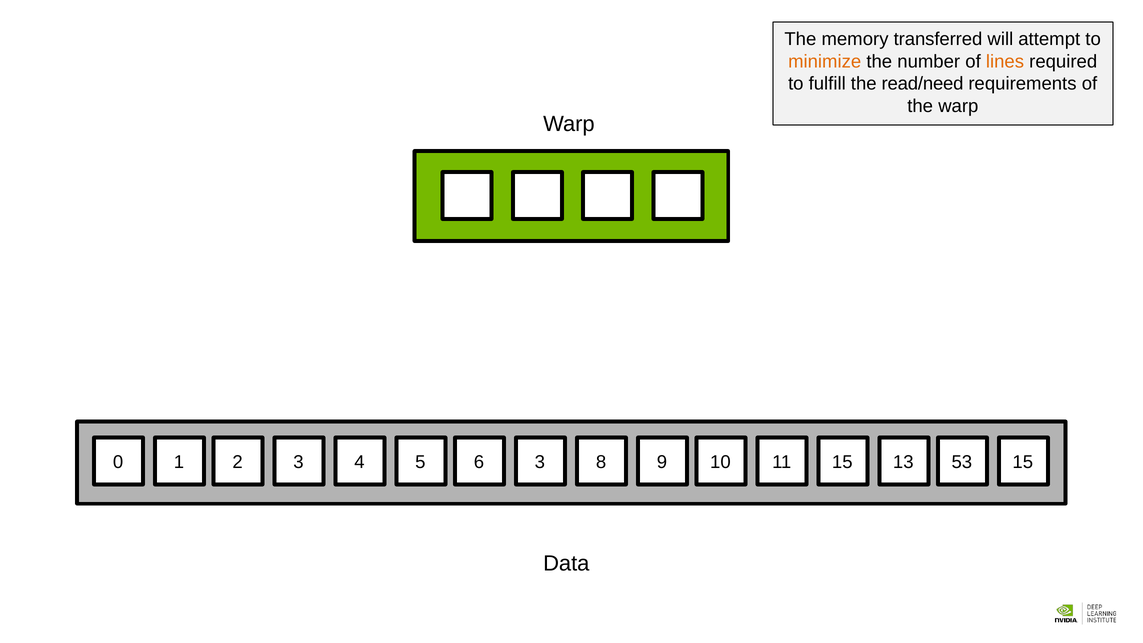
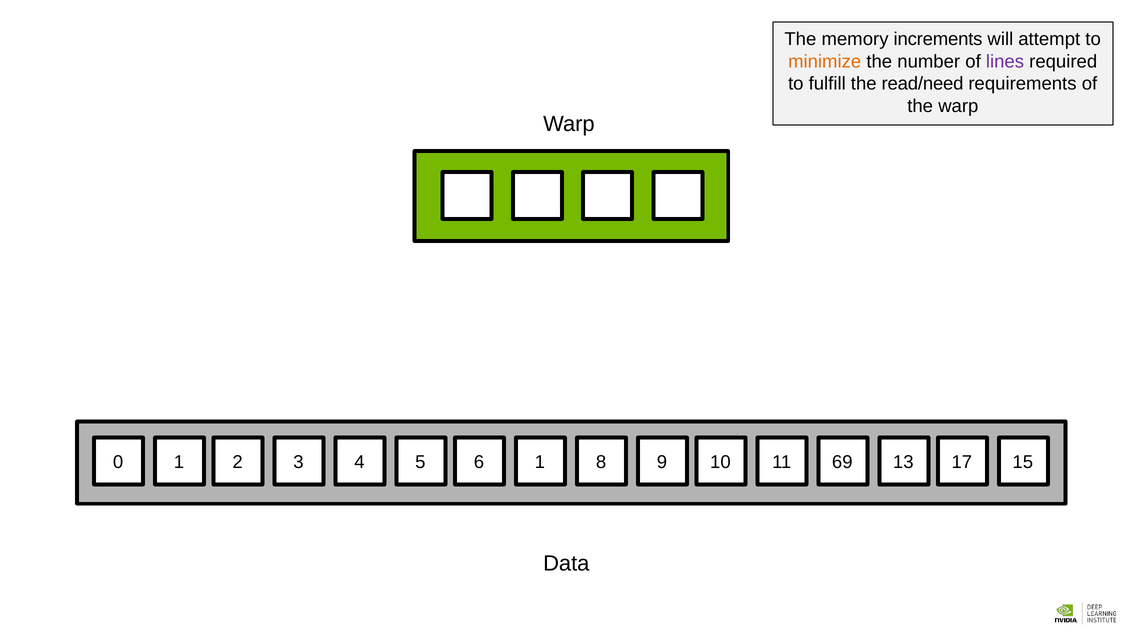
transferred: transferred -> increments (938, 39)
lines colour: orange -> purple (1005, 61)
6 3: 3 -> 1 (540, 462)
11 15: 15 -> 69 (842, 462)
53: 53 -> 17 (962, 462)
